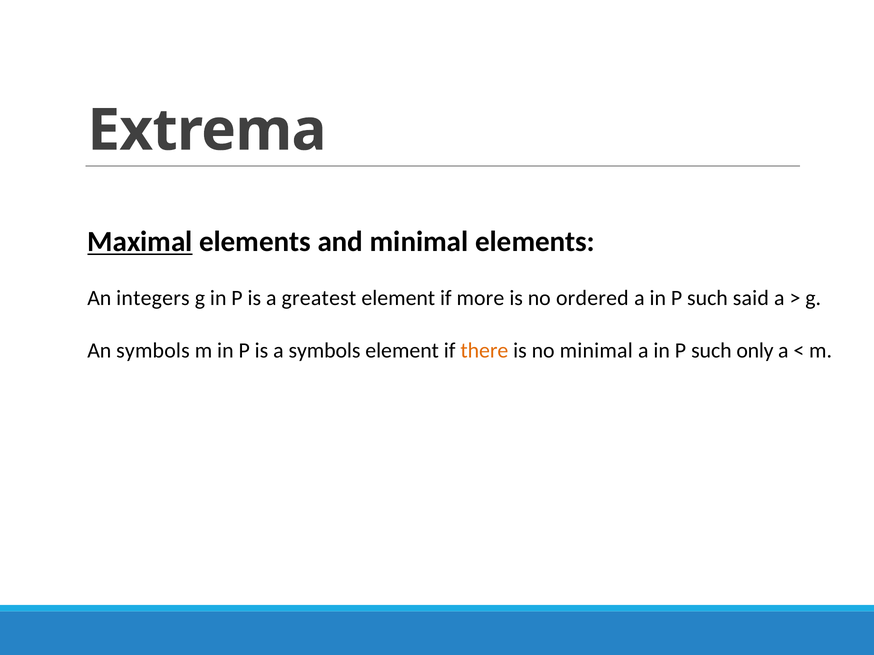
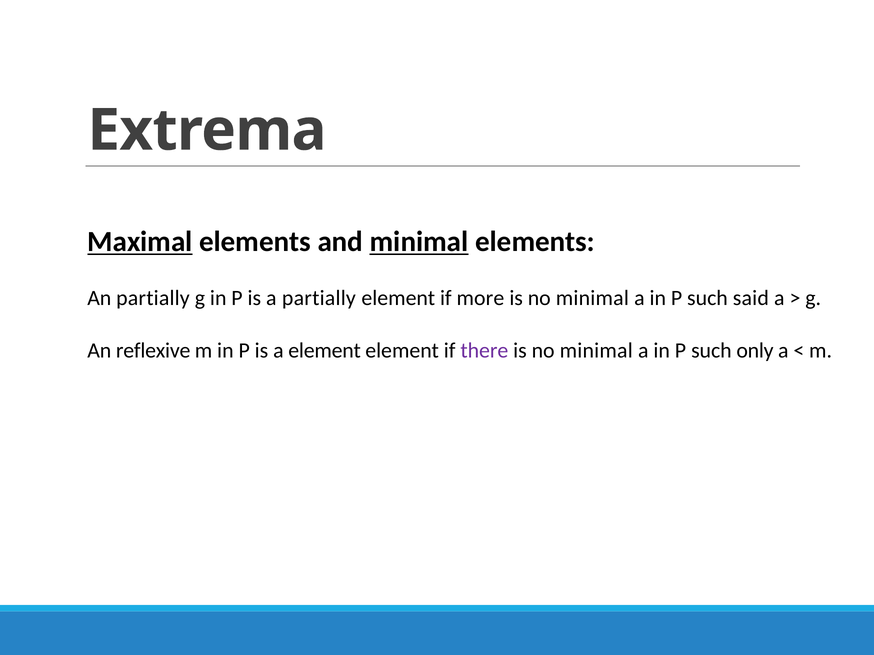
minimal underline: none -> present (419, 242)
An integers: integers -> partially (153, 298)
a greatest: greatest -> partially (319, 298)
ordered: ordered -> minimal (592, 298)
An symbols: symbols -> reflexive (153, 351)
a symbols: symbols -> element (325, 351)
there colour: orange -> purple (484, 351)
